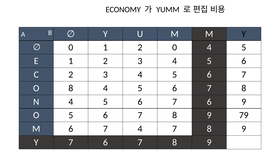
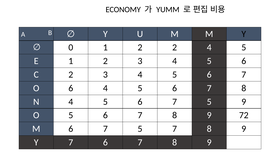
2 0: 0 -> 2 (175, 47)
O 8: 8 -> 6 (71, 88)
5 6 7 6: 6 -> 5 (209, 101)
79: 79 -> 72 (244, 115)
M 6 7 4: 4 -> 5 (140, 128)
